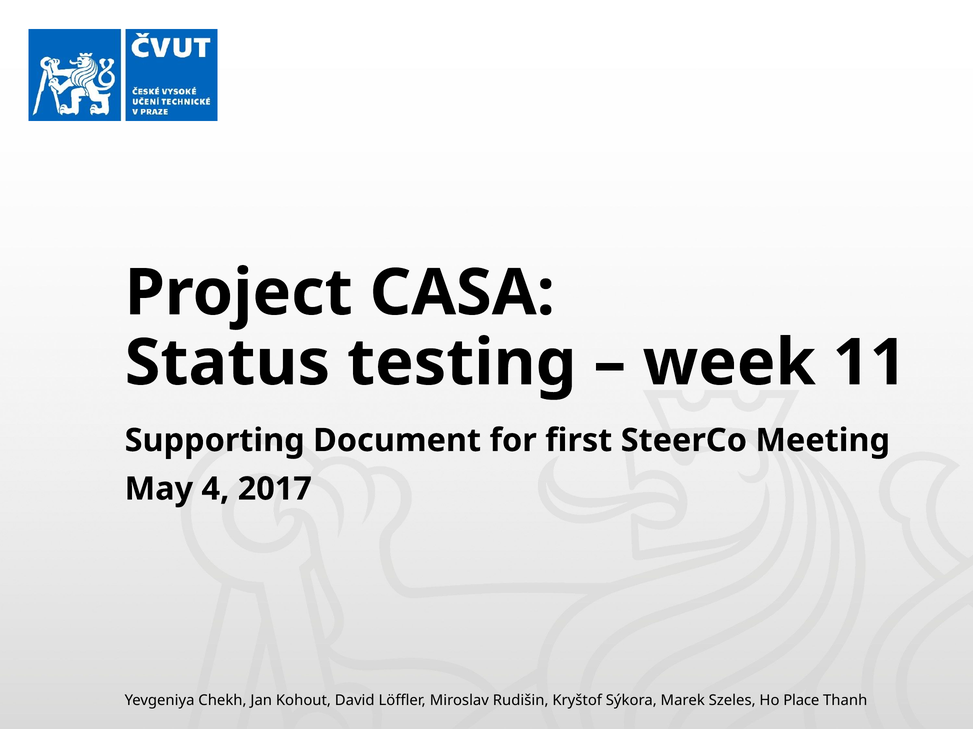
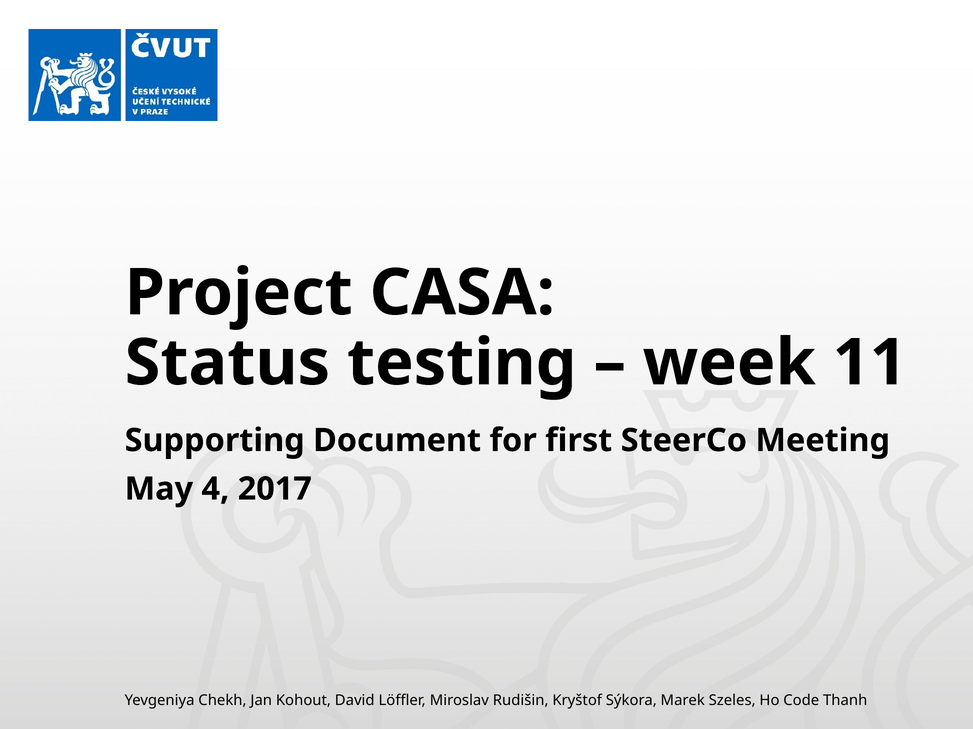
Place: Place -> Code (801, 701)
